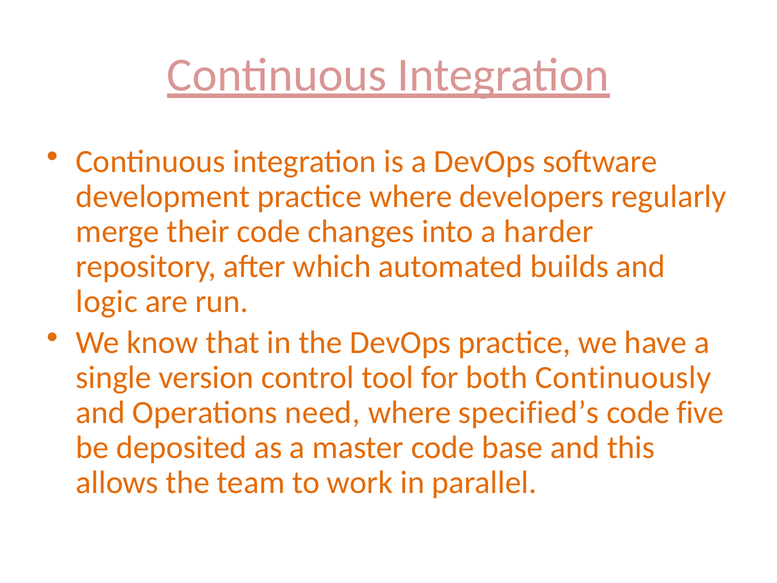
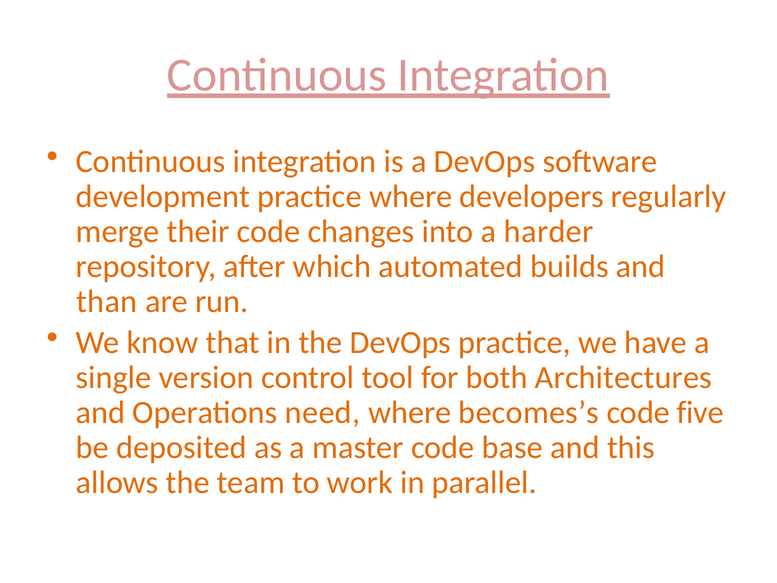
logic: logic -> than (107, 301)
Continuously: Continuously -> Architectures (623, 378)
specified’s: specified’s -> becomes’s (529, 413)
